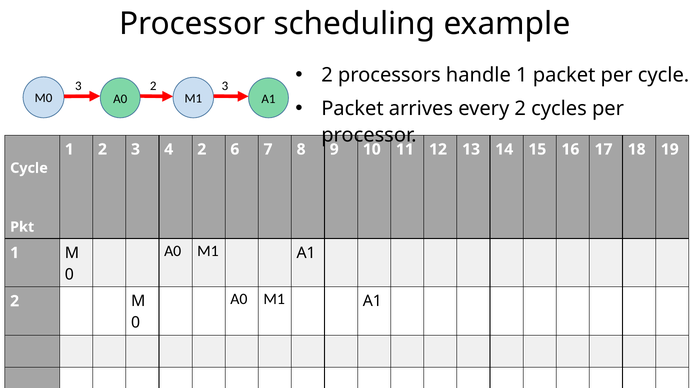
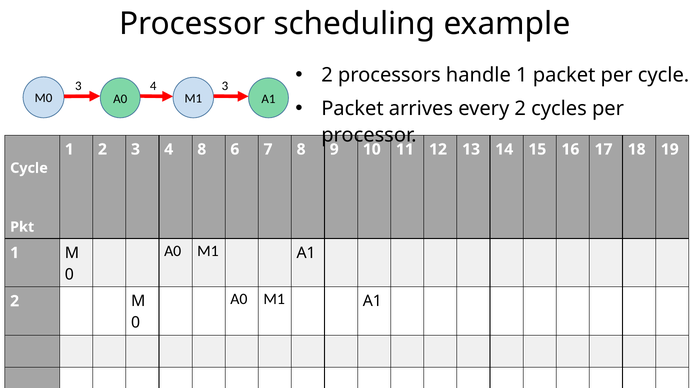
2: 2 -> 4 (153, 86)
4 2: 2 -> 8 (202, 149)
